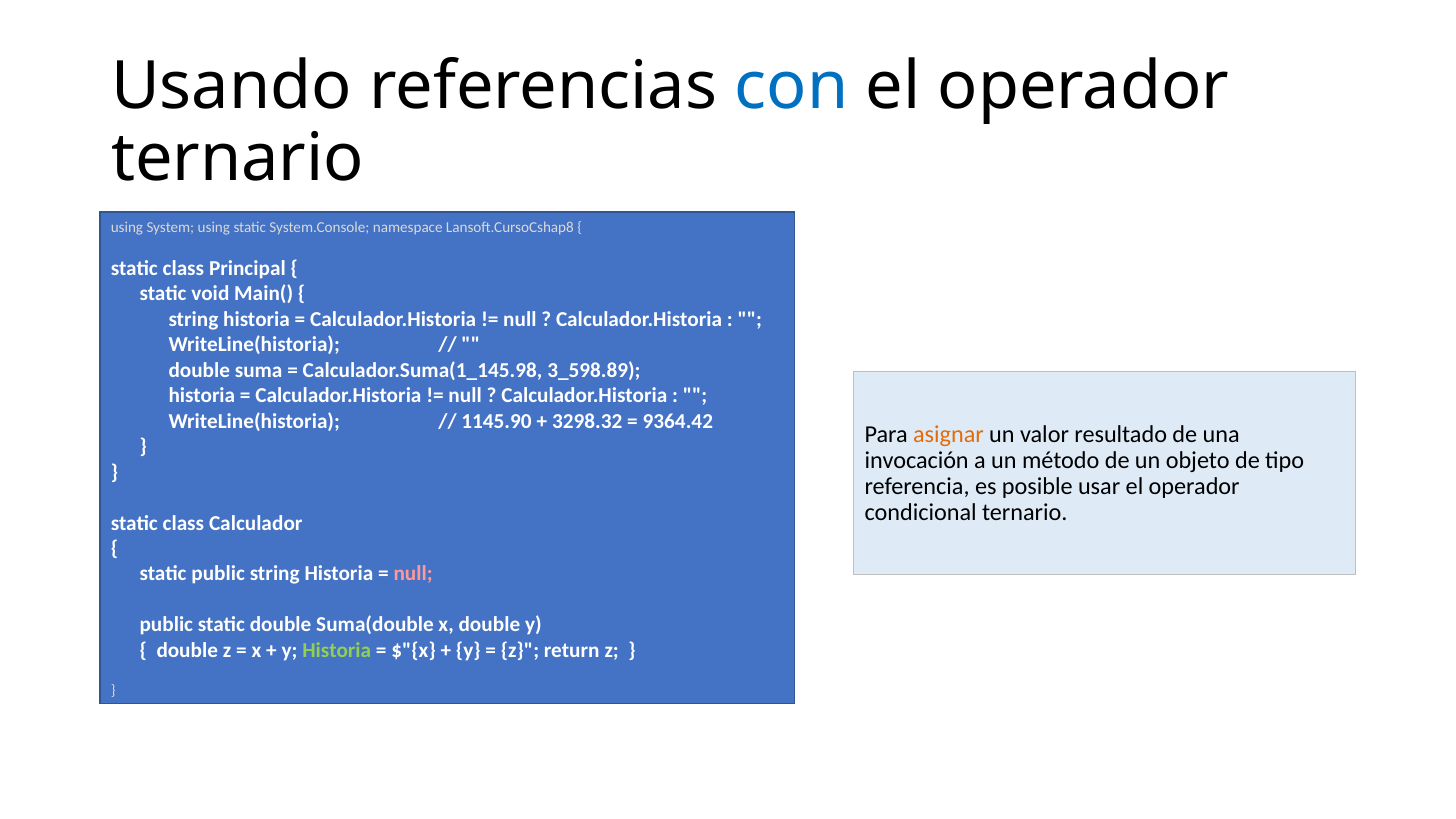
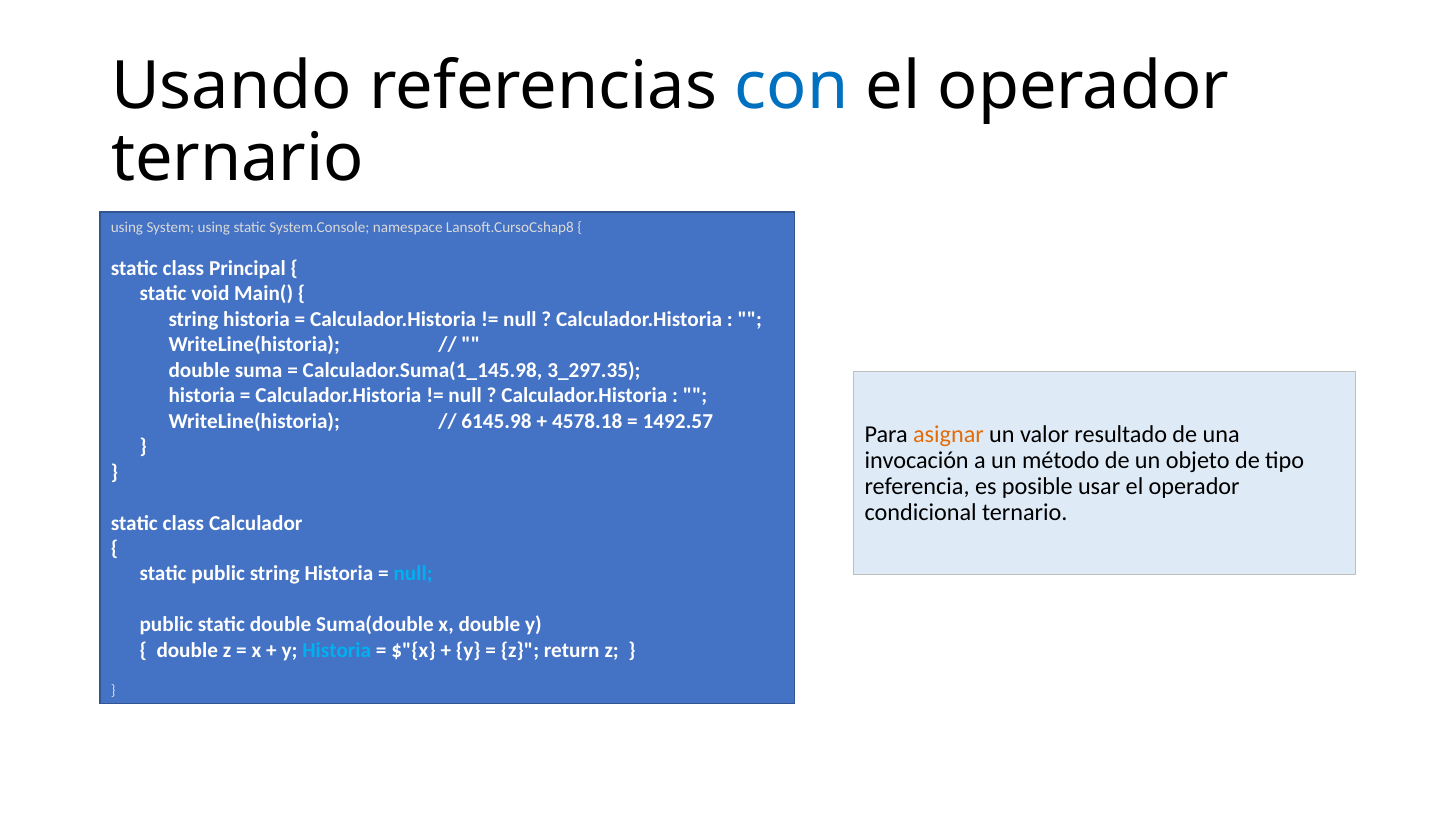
3_598.89: 3_598.89 -> 3_297.35 (594, 370)
1145.90: 1145.90 -> 6145.98 (497, 421)
3298.32: 3298.32 -> 4578.18 (587, 421)
9364.42: 9364.42 -> 1492.57 (678, 421)
null colour: pink -> light blue (413, 574)
Historia colour: light green -> light blue (337, 650)
